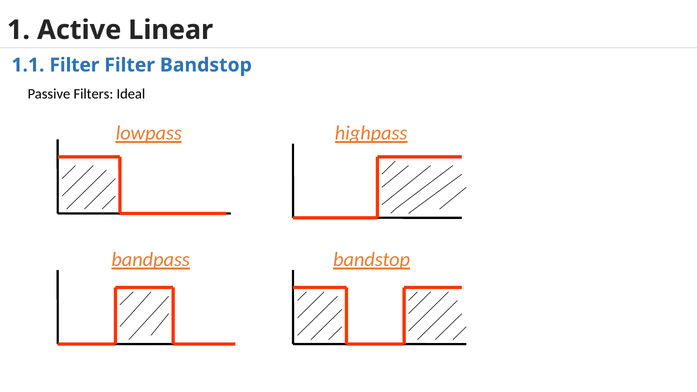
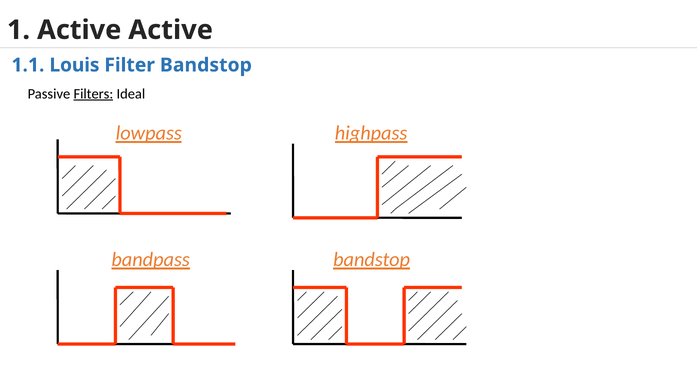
Active Linear: Linear -> Active (171, 30)
1.1 Filter: Filter -> Louis (74, 65)
Filters underline: none -> present (93, 94)
